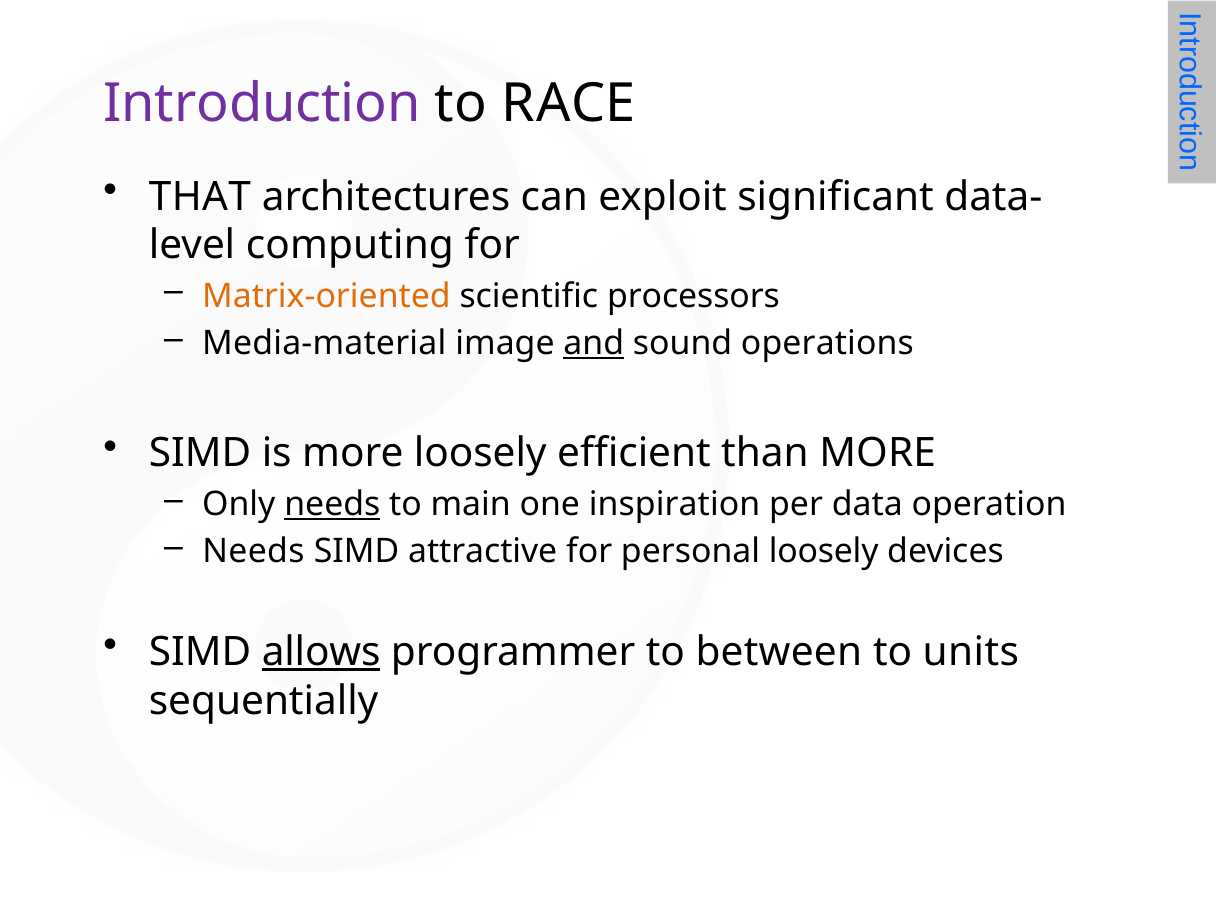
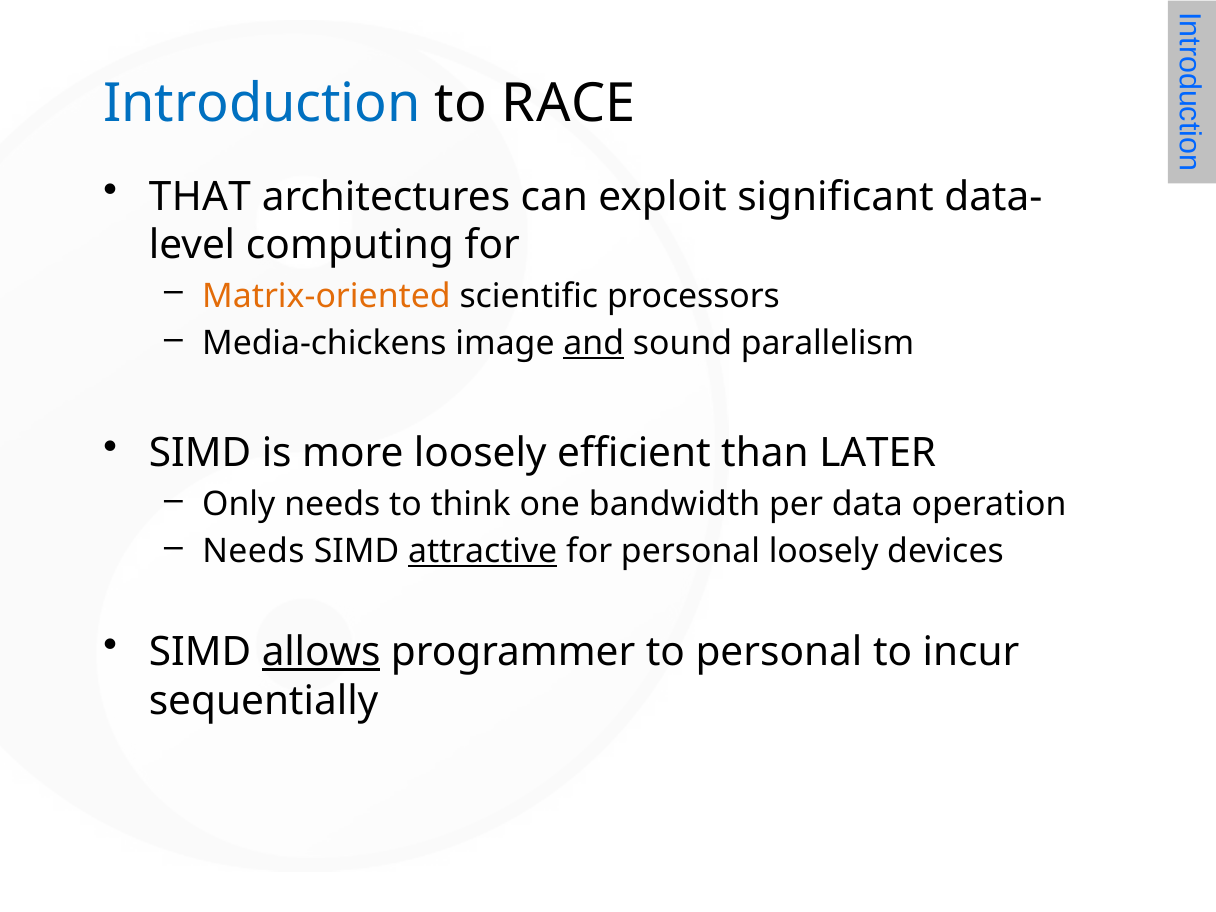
Introduction colour: purple -> blue (262, 104)
Media-material: Media-material -> Media-chickens (324, 344)
operations: operations -> parallelism (828, 344)
than MORE: MORE -> LATER (878, 453)
needs underline: present -> none (332, 504)
main: main -> think (471, 504)
inspiration: inspiration -> bandwidth (675, 504)
attractive underline: none -> present (483, 552)
to between: between -> personal (779, 652)
units: units -> incur (971, 652)
